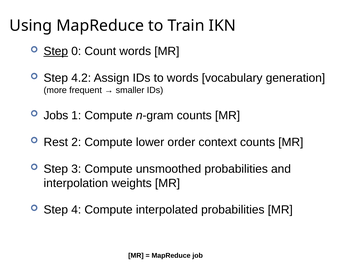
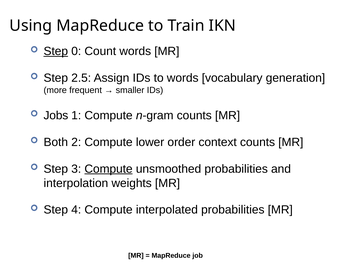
4.2: 4.2 -> 2.5 (81, 78)
Rest: Rest -> Both (56, 142)
Compute underline: none -> present (109, 169)
